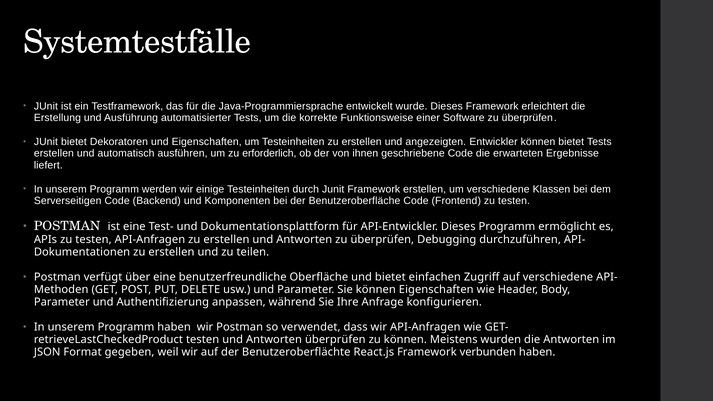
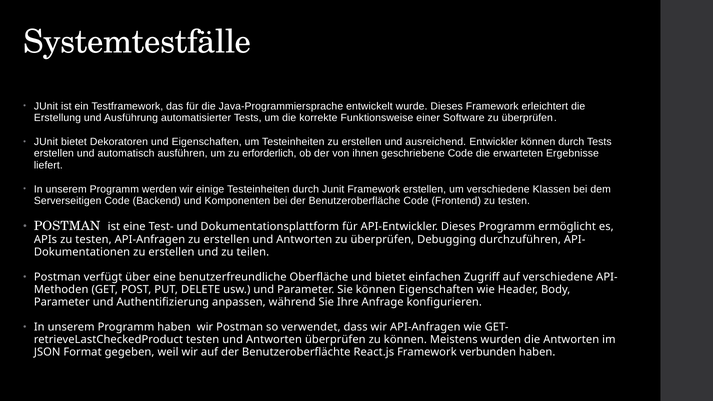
angezeigten: angezeigten -> ausreichend (436, 142)
können bietet: bietet -> durch (571, 142)
